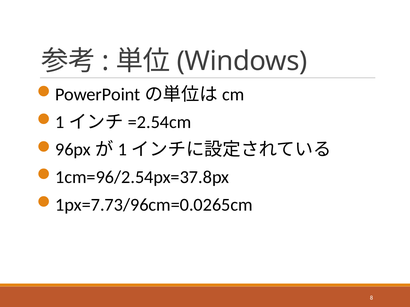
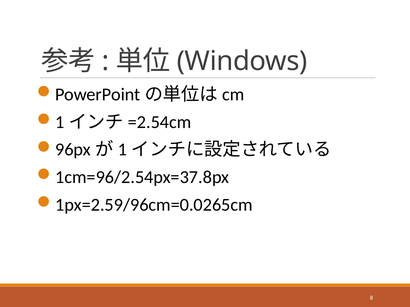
1px=7.73/96cm=0.0265cm: 1px=7.73/96cm=0.0265cm -> 1px=2.59/96cm=0.0265cm (154, 205)
